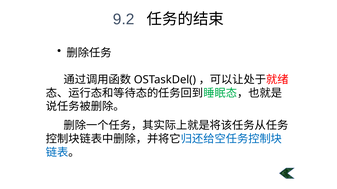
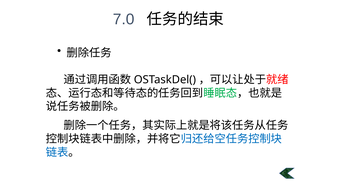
9.2: 9.2 -> 7.0 (124, 19)
